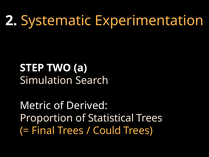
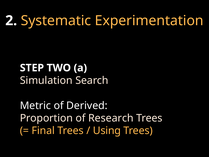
Statistical: Statistical -> Research (111, 118)
Could: Could -> Using (107, 130)
